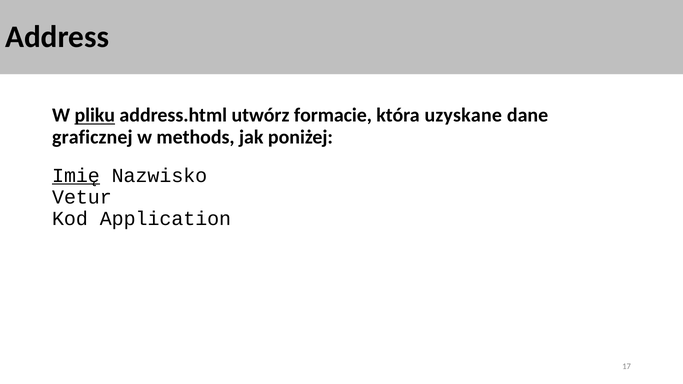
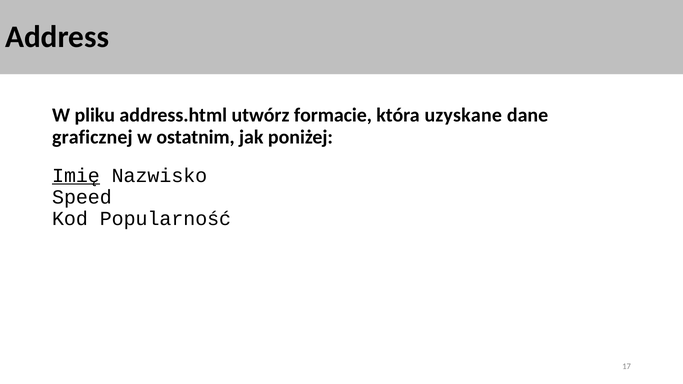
pliku underline: present -> none (95, 115)
methods: methods -> ostatnim (196, 137)
Vetur: Vetur -> Speed (82, 197)
Application: Application -> Popularność (165, 219)
